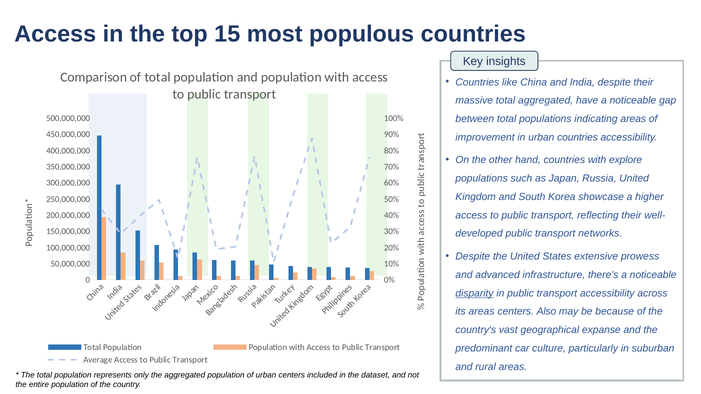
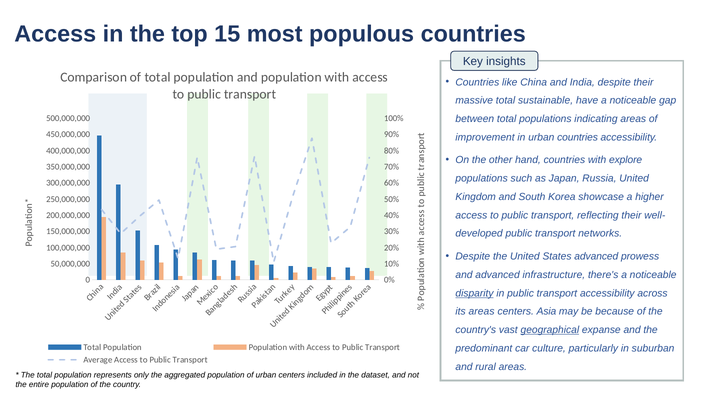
total aggregated: aggregated -> sustainable (546, 101)
States extensive: extensive -> advanced (596, 257)
Also: Also -> Asia (546, 312)
geographical underline: none -> present (550, 330)
